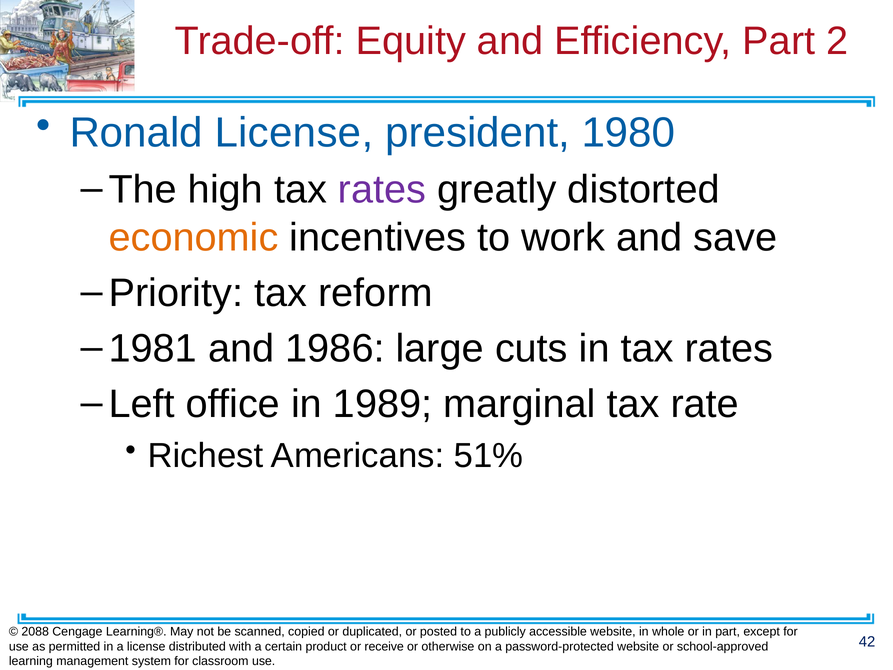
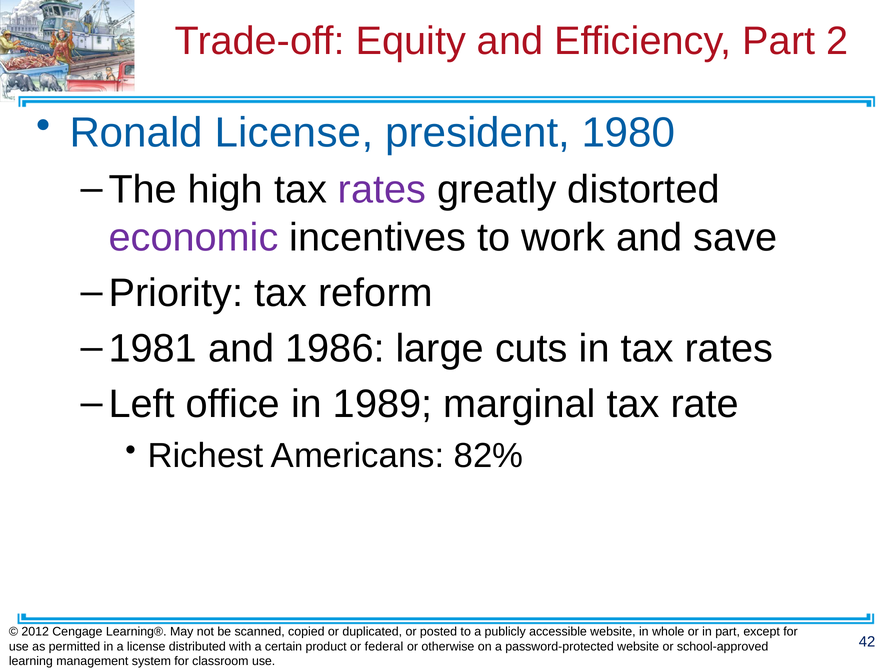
economic colour: orange -> purple (194, 237)
51%: 51% -> 82% (489, 455)
2088: 2088 -> 2012 (35, 631)
receive: receive -> federal (384, 646)
